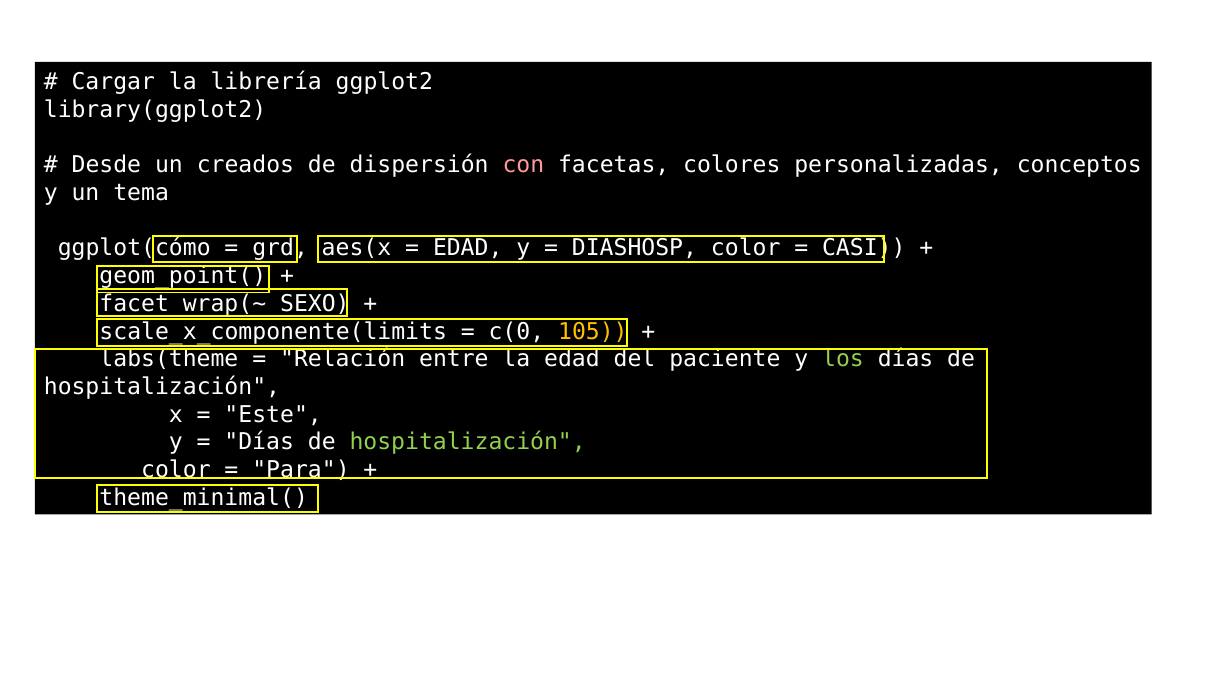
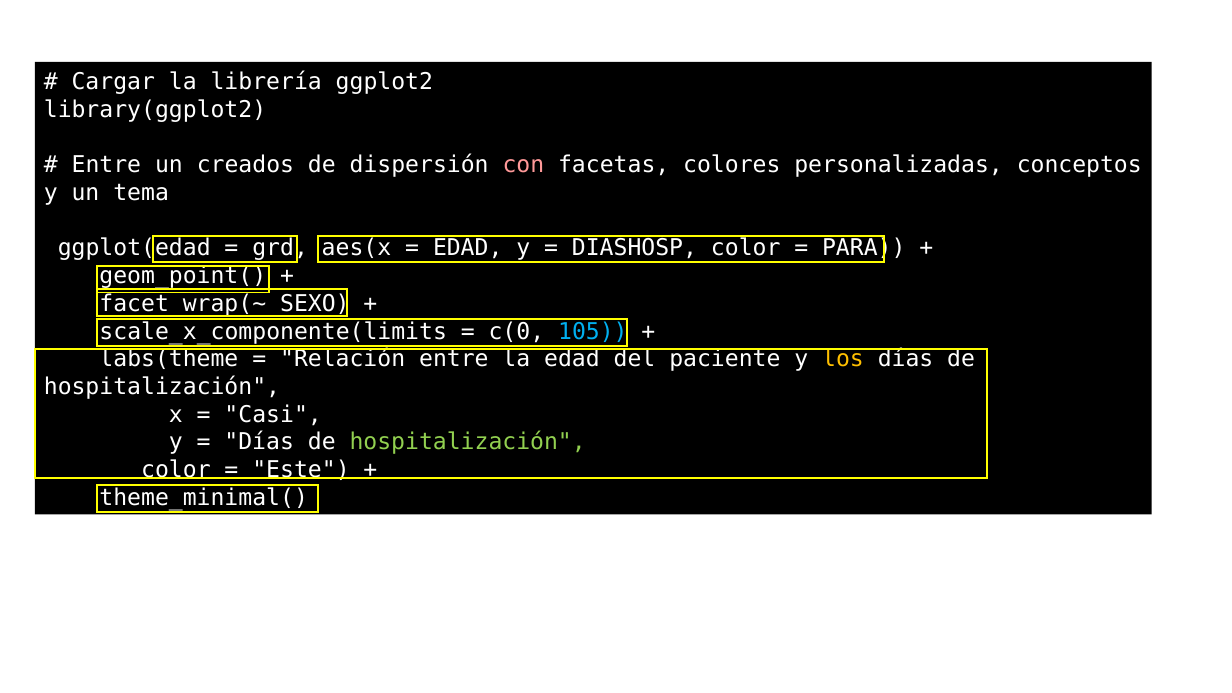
Desde: Desde -> Entre (106, 165)
ggplot(cómo: ggplot(cómo -> ggplot(edad (134, 248)
CASI: CASI -> PARA (864, 248)
105 colour: yellow -> light blue (593, 331)
los colour: light green -> yellow (843, 359)
Este: Este -> Casi (273, 415)
Para: Para -> Este (301, 470)
